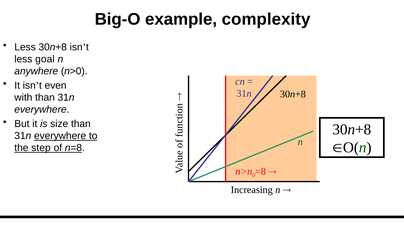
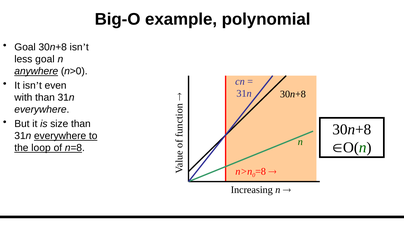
complexity: complexity -> polynomial (266, 19)
Less: Less -> Goal (25, 47)
anywhere underline: none -> present (36, 71)
step: step -> loop (41, 148)
